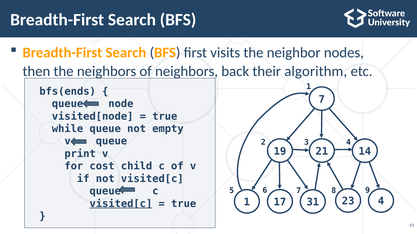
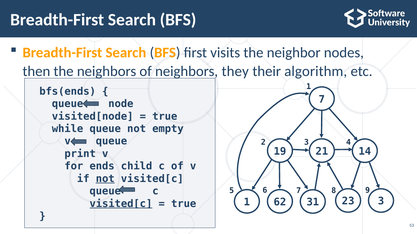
back: back -> they (235, 71)
cost: cost -> ends (102, 167)
not underline: none -> present (105, 179)
23 4: 4 -> 3 (381, 202)
17: 17 -> 62 (280, 203)
